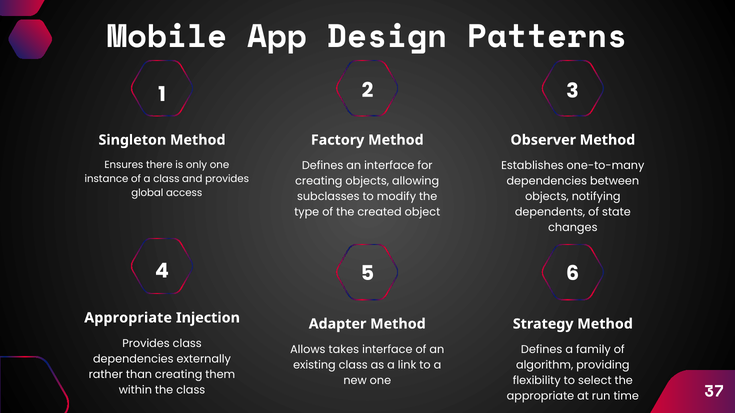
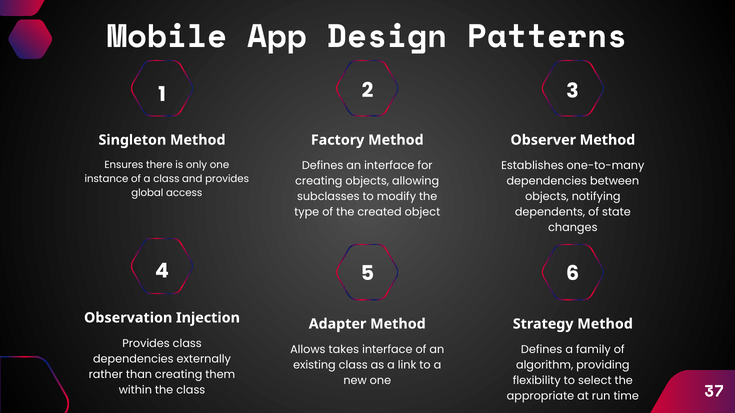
Appropriate: Appropriate -> Observation (128, 318)
